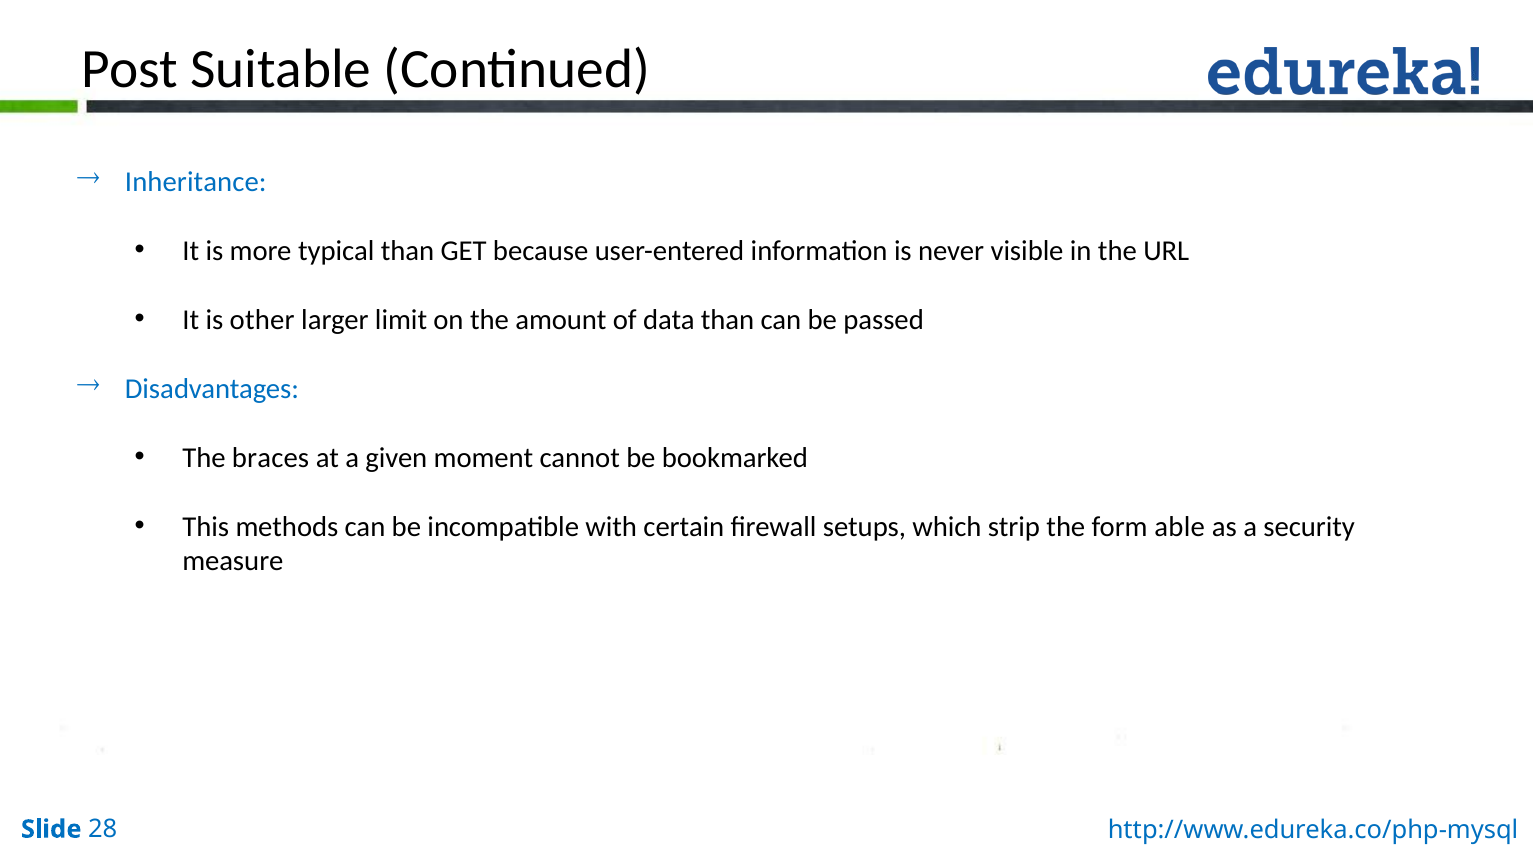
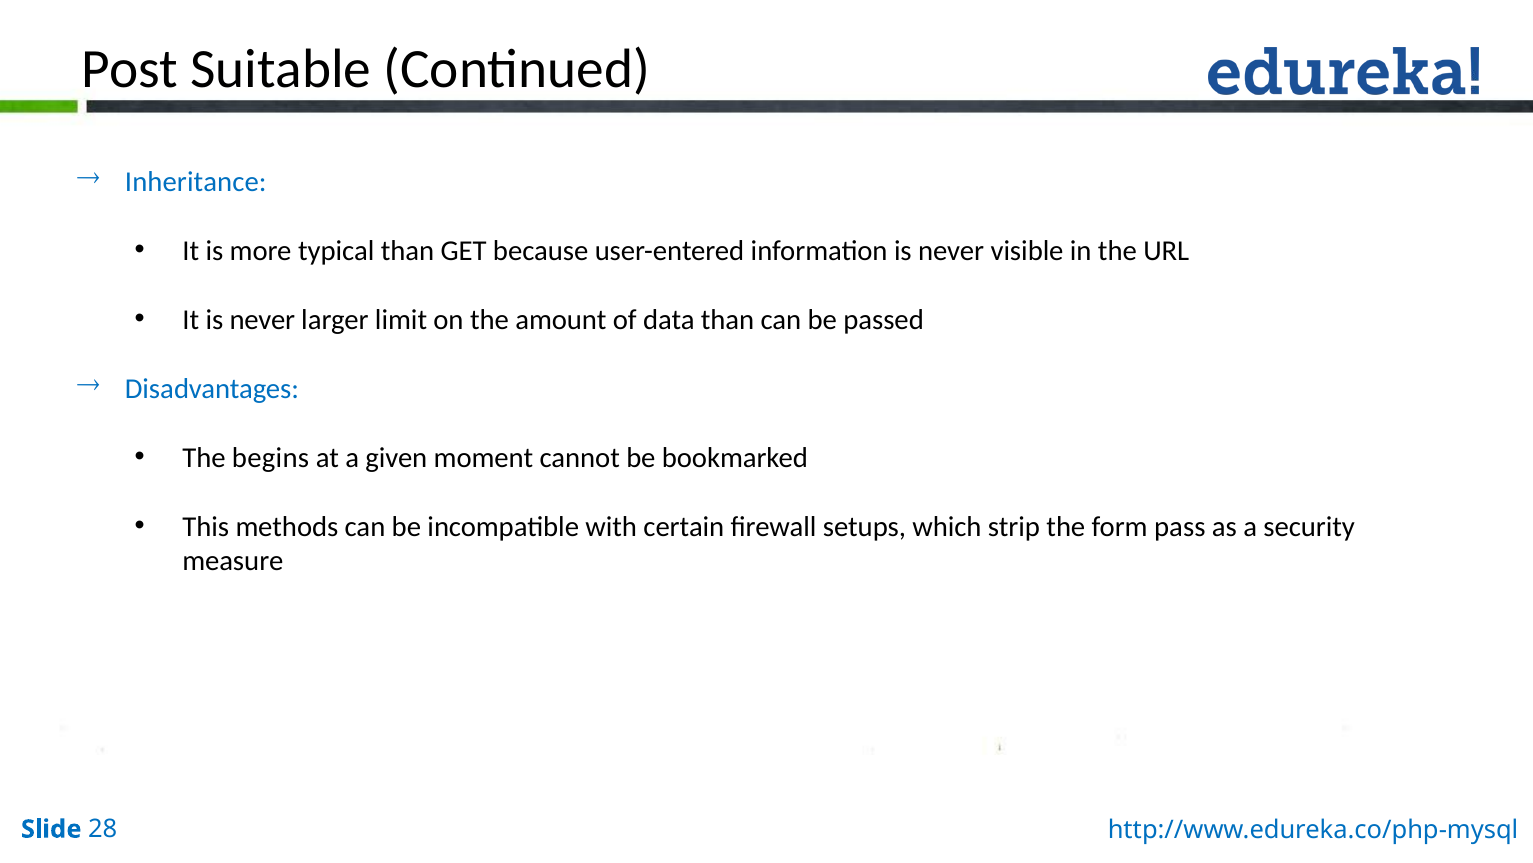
It is other: other -> never (262, 319)
braces: braces -> begins (271, 457)
able: able -> pass (1180, 526)
